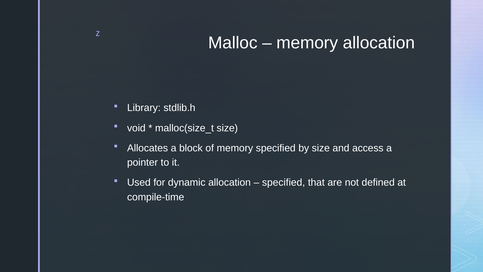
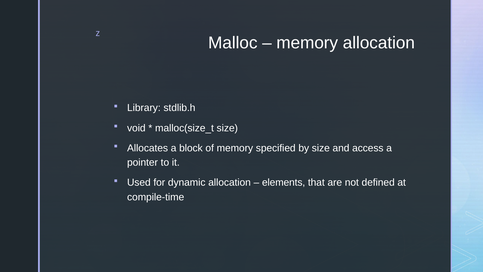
specified: specified -> elements (284, 182)
